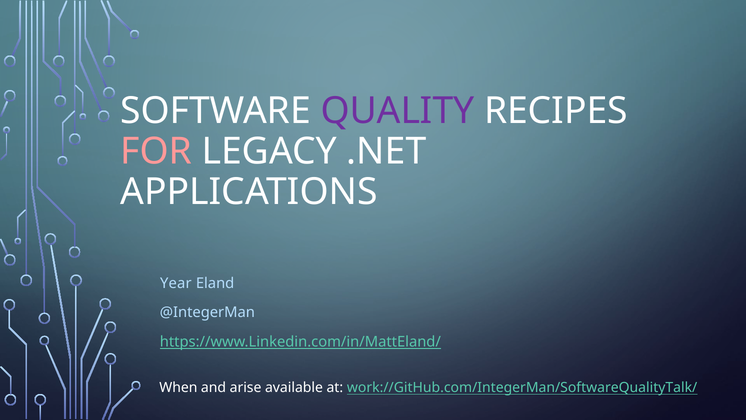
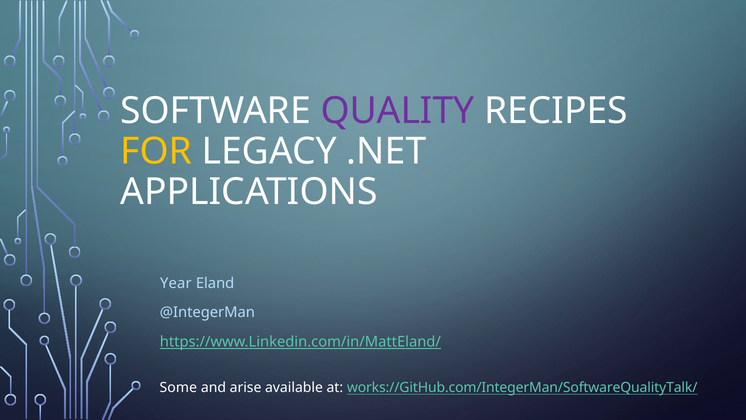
FOR colour: pink -> yellow (156, 151)
When: When -> Some (178, 387)
work://GitHub.com/IntegerMan/SoftwareQualityTalk/: work://GitHub.com/IntegerMan/SoftwareQualityTalk/ -> works://GitHub.com/IntegerMan/SoftwareQualityTalk/ (522, 387)
